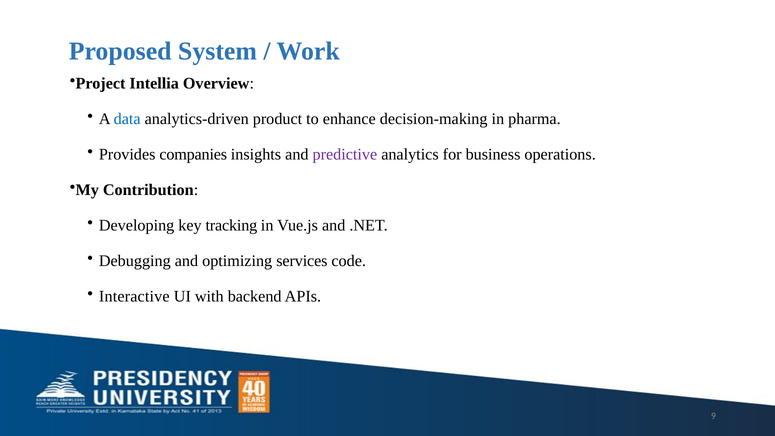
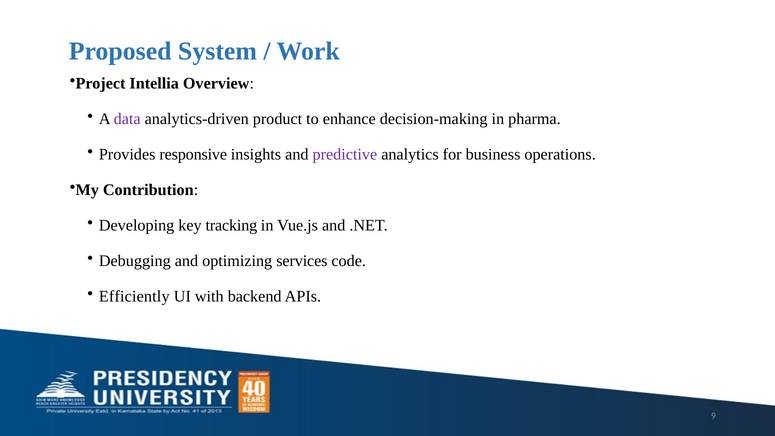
data colour: blue -> purple (127, 119)
companies: companies -> responsive (193, 154)
Interactive: Interactive -> Efficiently (134, 297)
